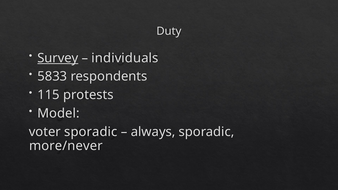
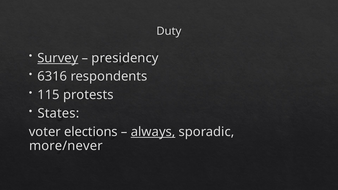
individuals: individuals -> presidency (125, 58)
5833: 5833 -> 6316 (52, 77)
Model: Model -> States (58, 113)
voter sporadic: sporadic -> elections (91, 132)
always underline: none -> present (153, 132)
